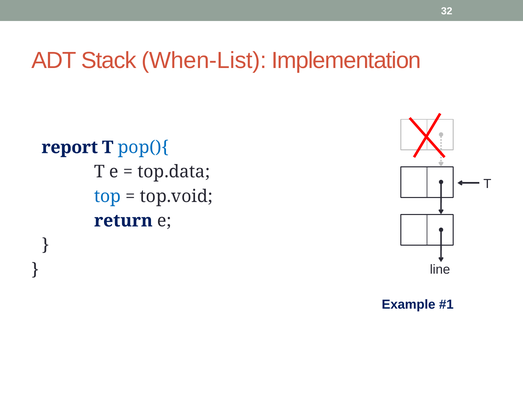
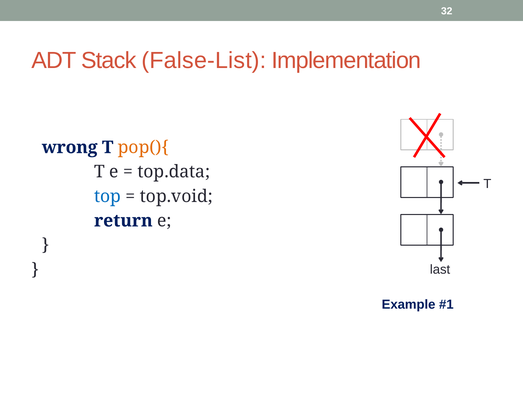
When-List: When-List -> False-List (204, 60)
report: report -> wrong (70, 147)
pop(){ colour: blue -> orange (143, 147)
line: line -> last (440, 269)
